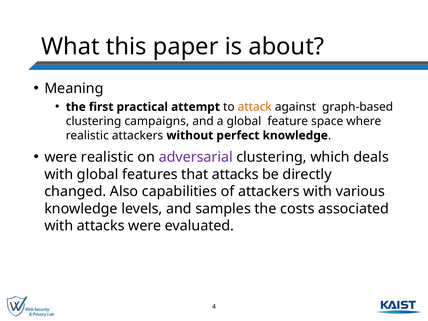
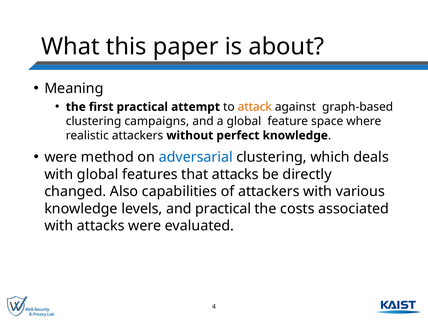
were realistic: realistic -> method (107, 157)
adversarial colour: purple -> blue (196, 157)
and samples: samples -> practical (223, 209)
